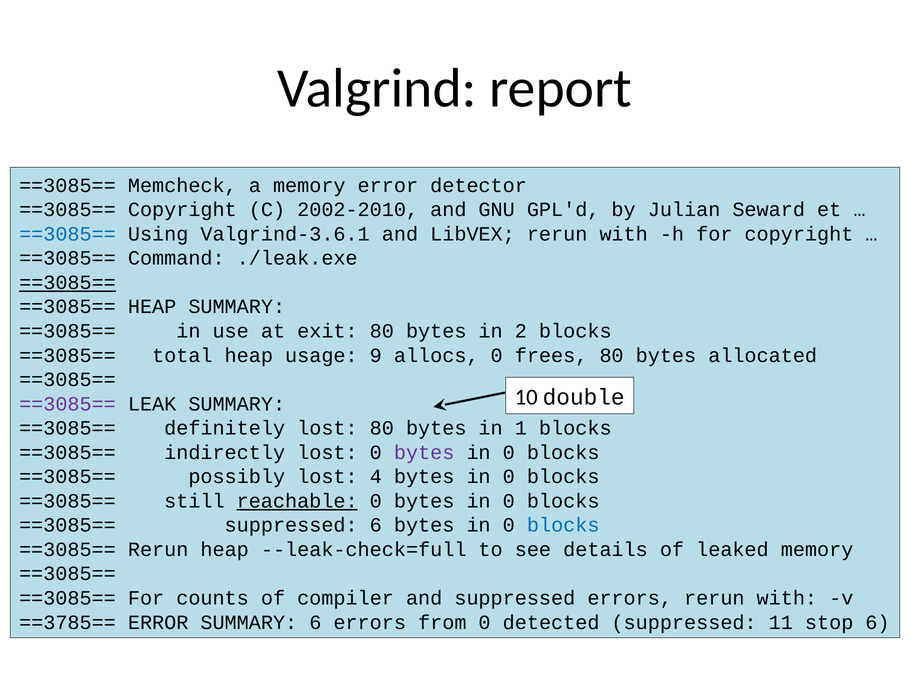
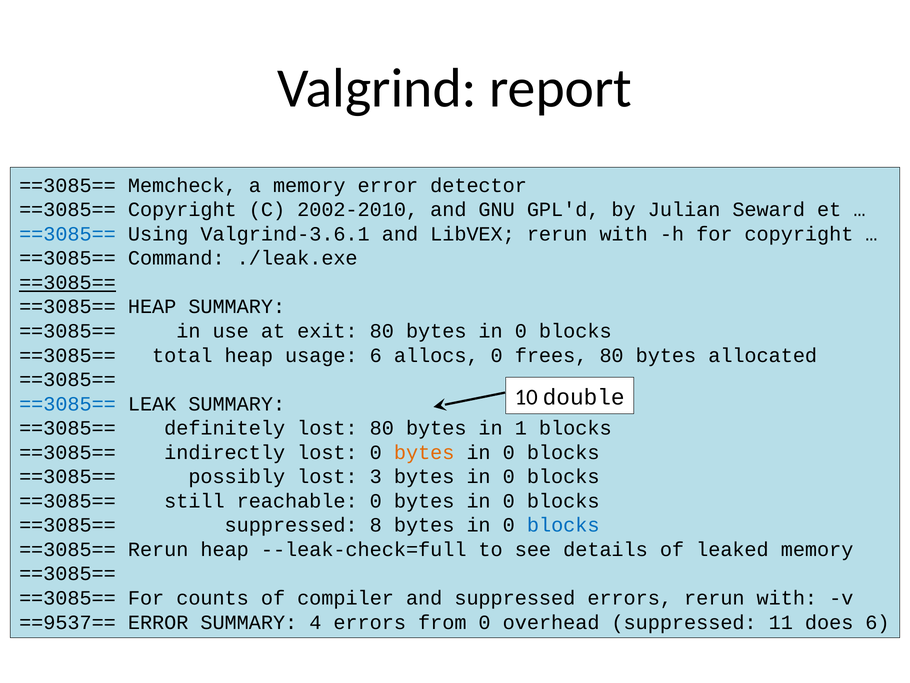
80 bytes in 2: 2 -> 0 (521, 331)
usage 9: 9 -> 6 (376, 355)
==3085== colour: purple -> blue (67, 404)
bytes colour: purple -> orange (424, 452)
4: 4 -> 3 (376, 476)
reachable underline: present -> none (297, 501)
suppressed 6: 6 -> 8 (376, 525)
==3785==: ==3785== -> ==9537== (67, 622)
SUMMARY 6: 6 -> 4 (315, 622)
detected: detected -> overhead (551, 622)
stop: stop -> does (829, 622)
